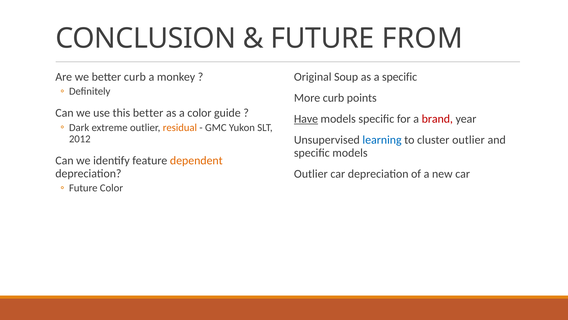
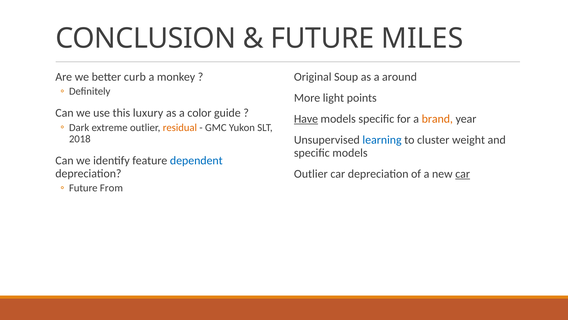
FROM: FROM -> MILES (422, 38)
a specific: specific -> around (400, 77)
More curb: curb -> light (333, 98)
this better: better -> luxury (148, 113)
brand colour: red -> orange (437, 119)
2012: 2012 -> 2018 (80, 139)
cluster outlier: outlier -> weight (469, 140)
dependent colour: orange -> blue (196, 160)
car underline: none -> present (463, 174)
Future Color: Color -> From (111, 188)
